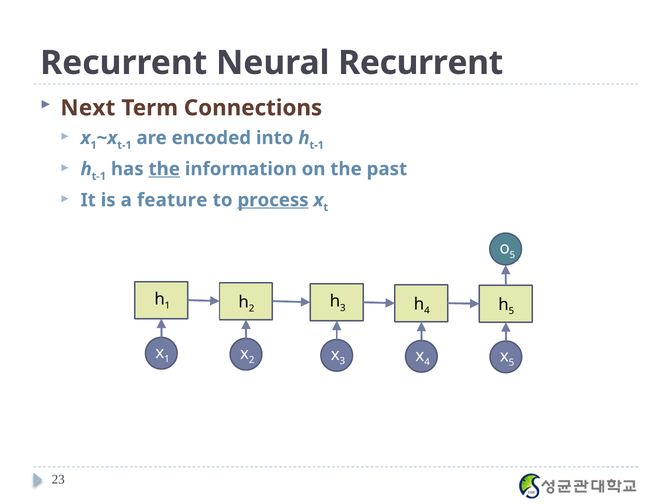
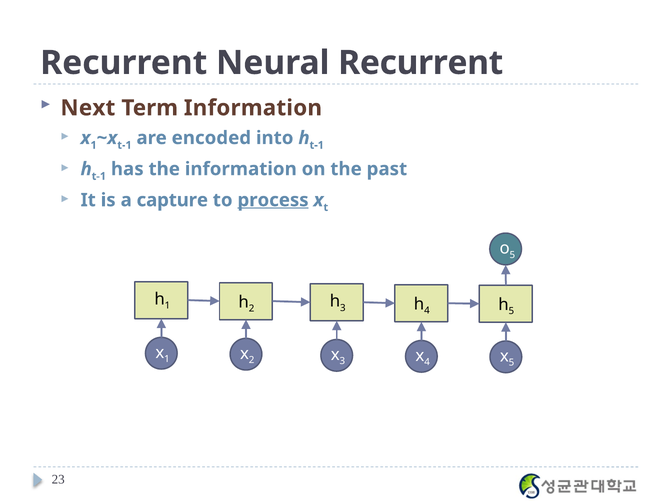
Term Connections: Connections -> Information (253, 108)
the underline: present -> none (164, 169)
feature: feature -> capture (172, 200)
